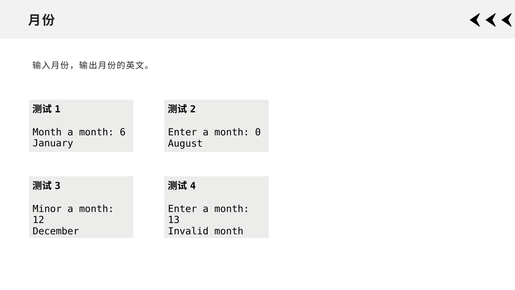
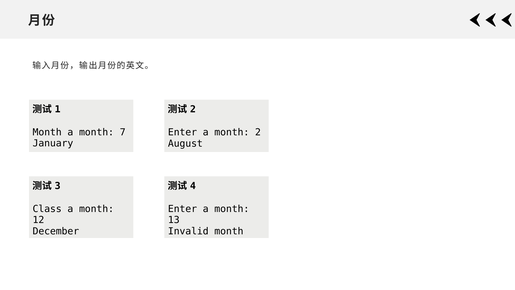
6: 6 -> 7 (123, 132)
month 0: 0 -> 2 (258, 132)
Minor: Minor -> Class (47, 209)
